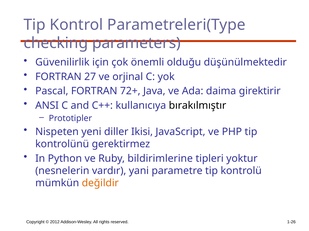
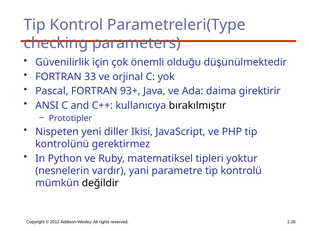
27: 27 -> 33 (90, 77)
72+: 72+ -> 93+ (130, 91)
bildirimlerine: bildirimlerine -> matematiksel (160, 159)
değildir colour: orange -> black (100, 184)
